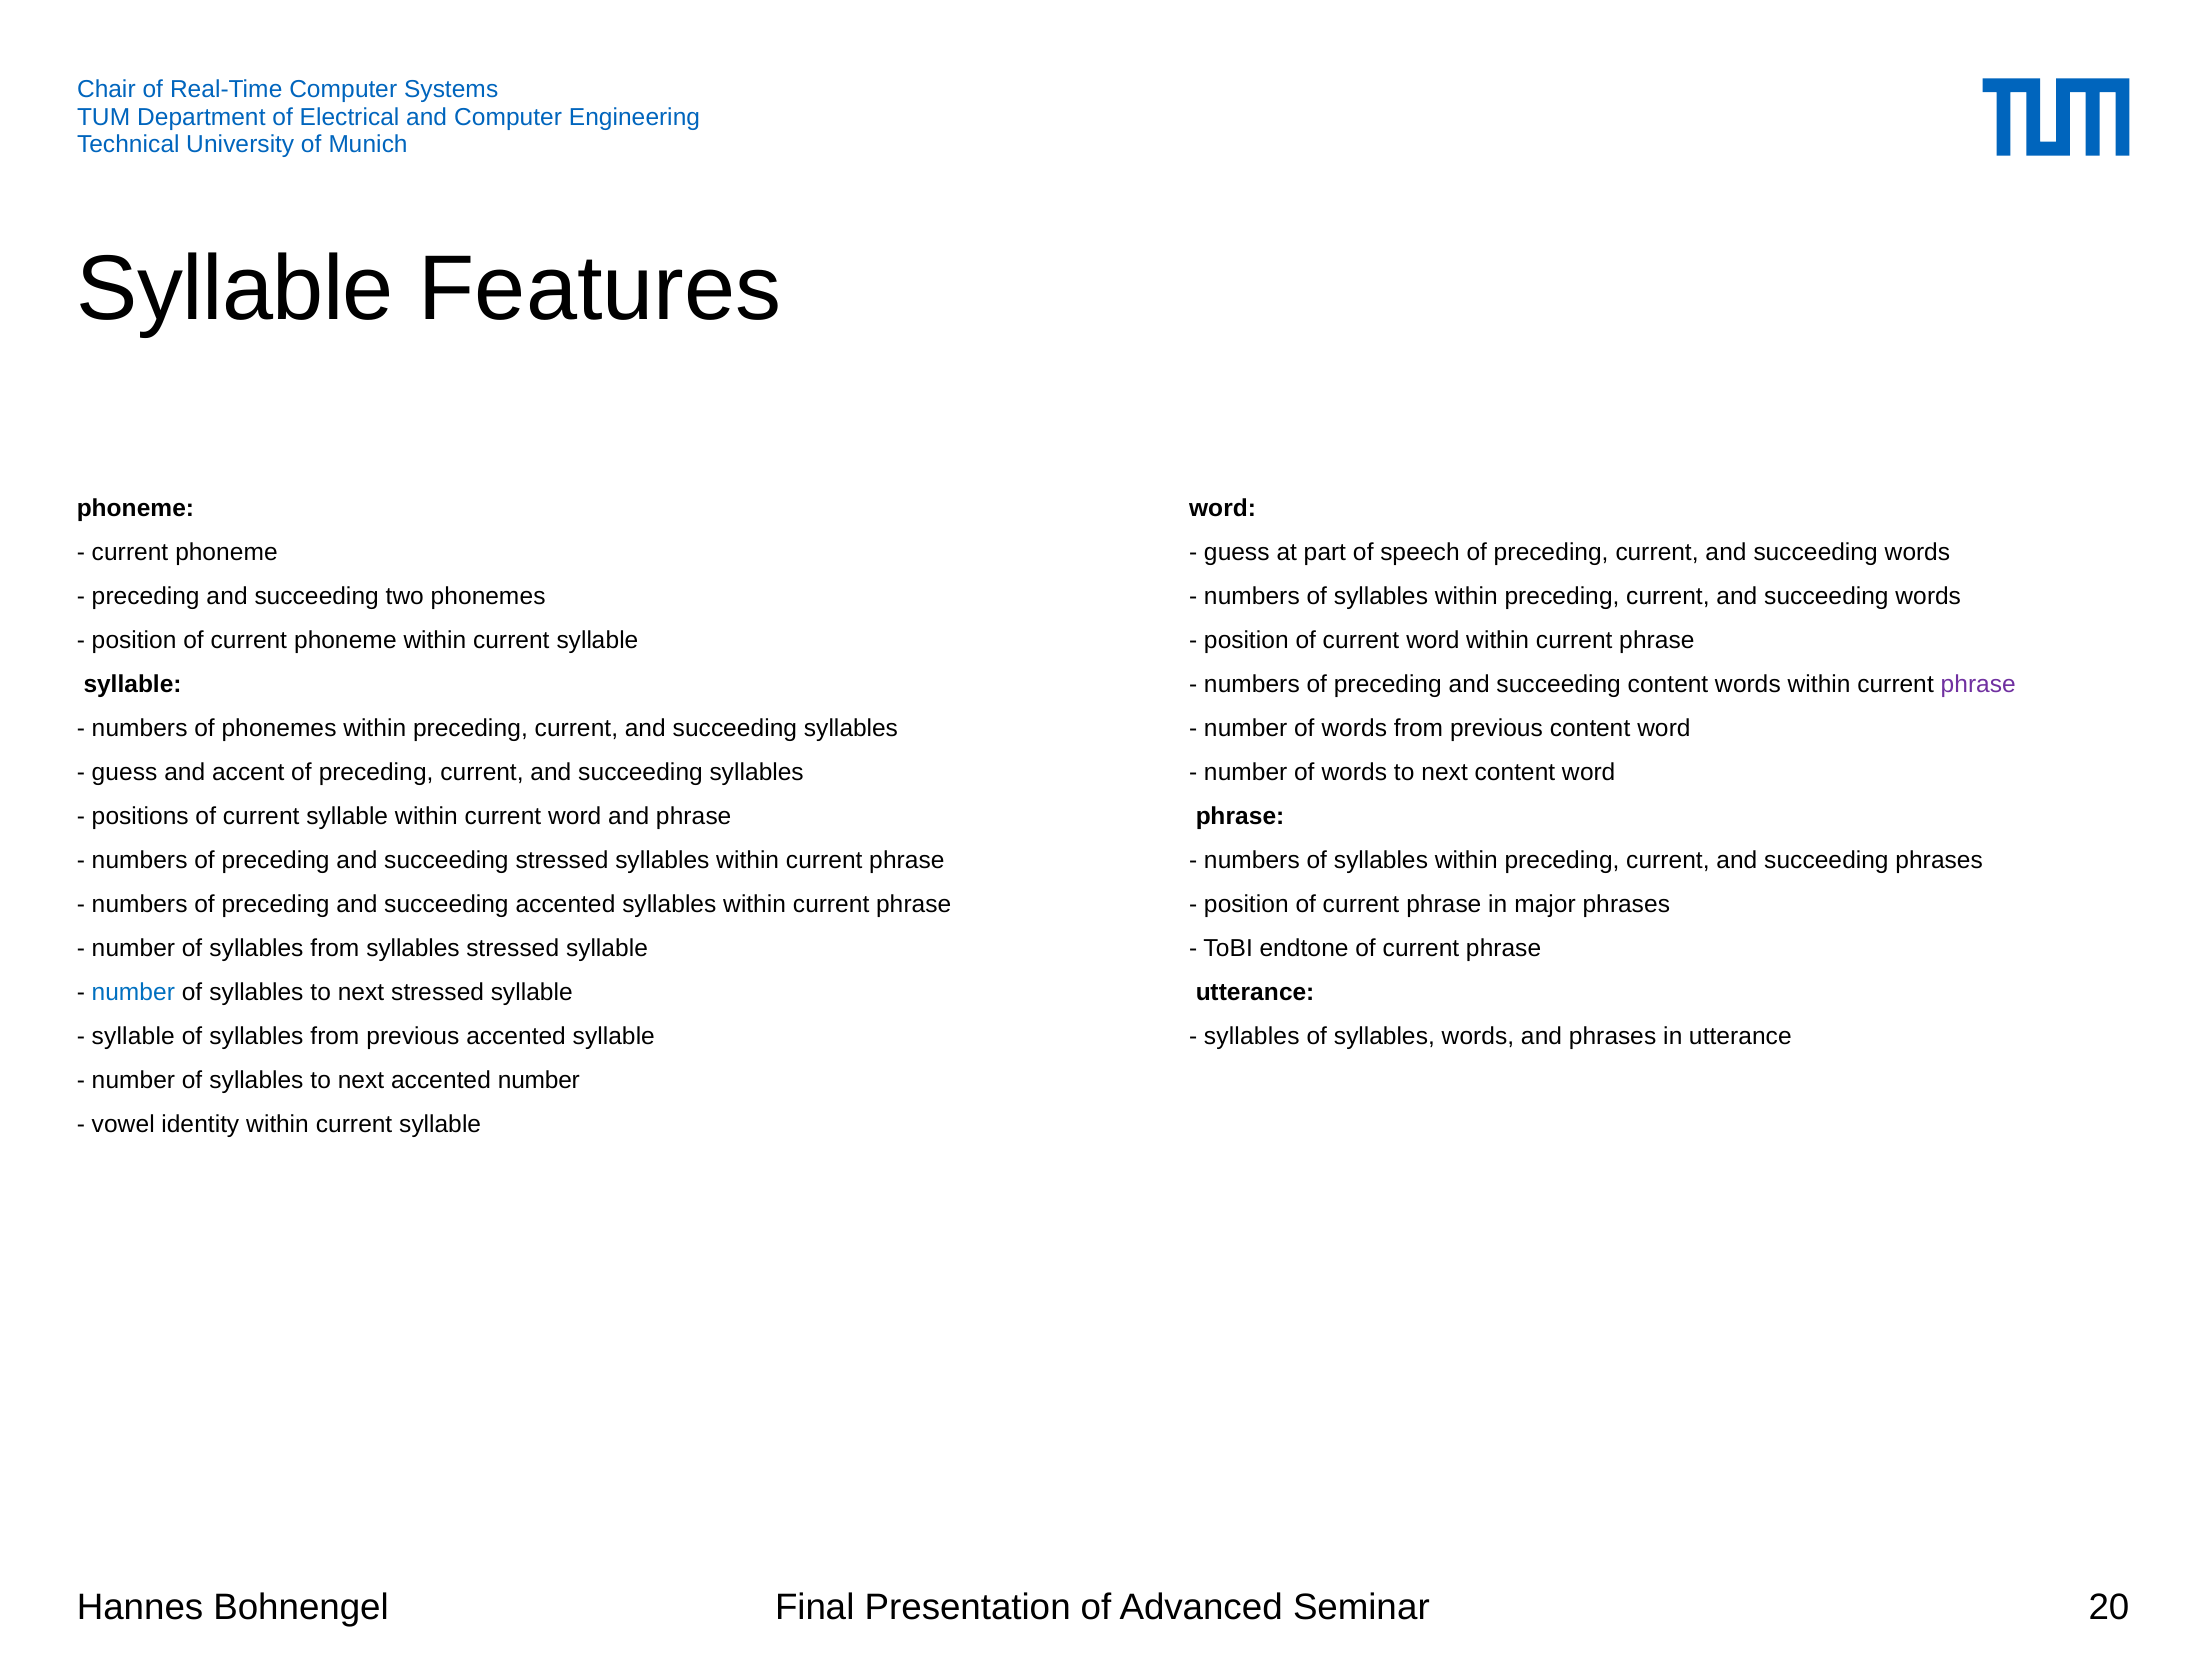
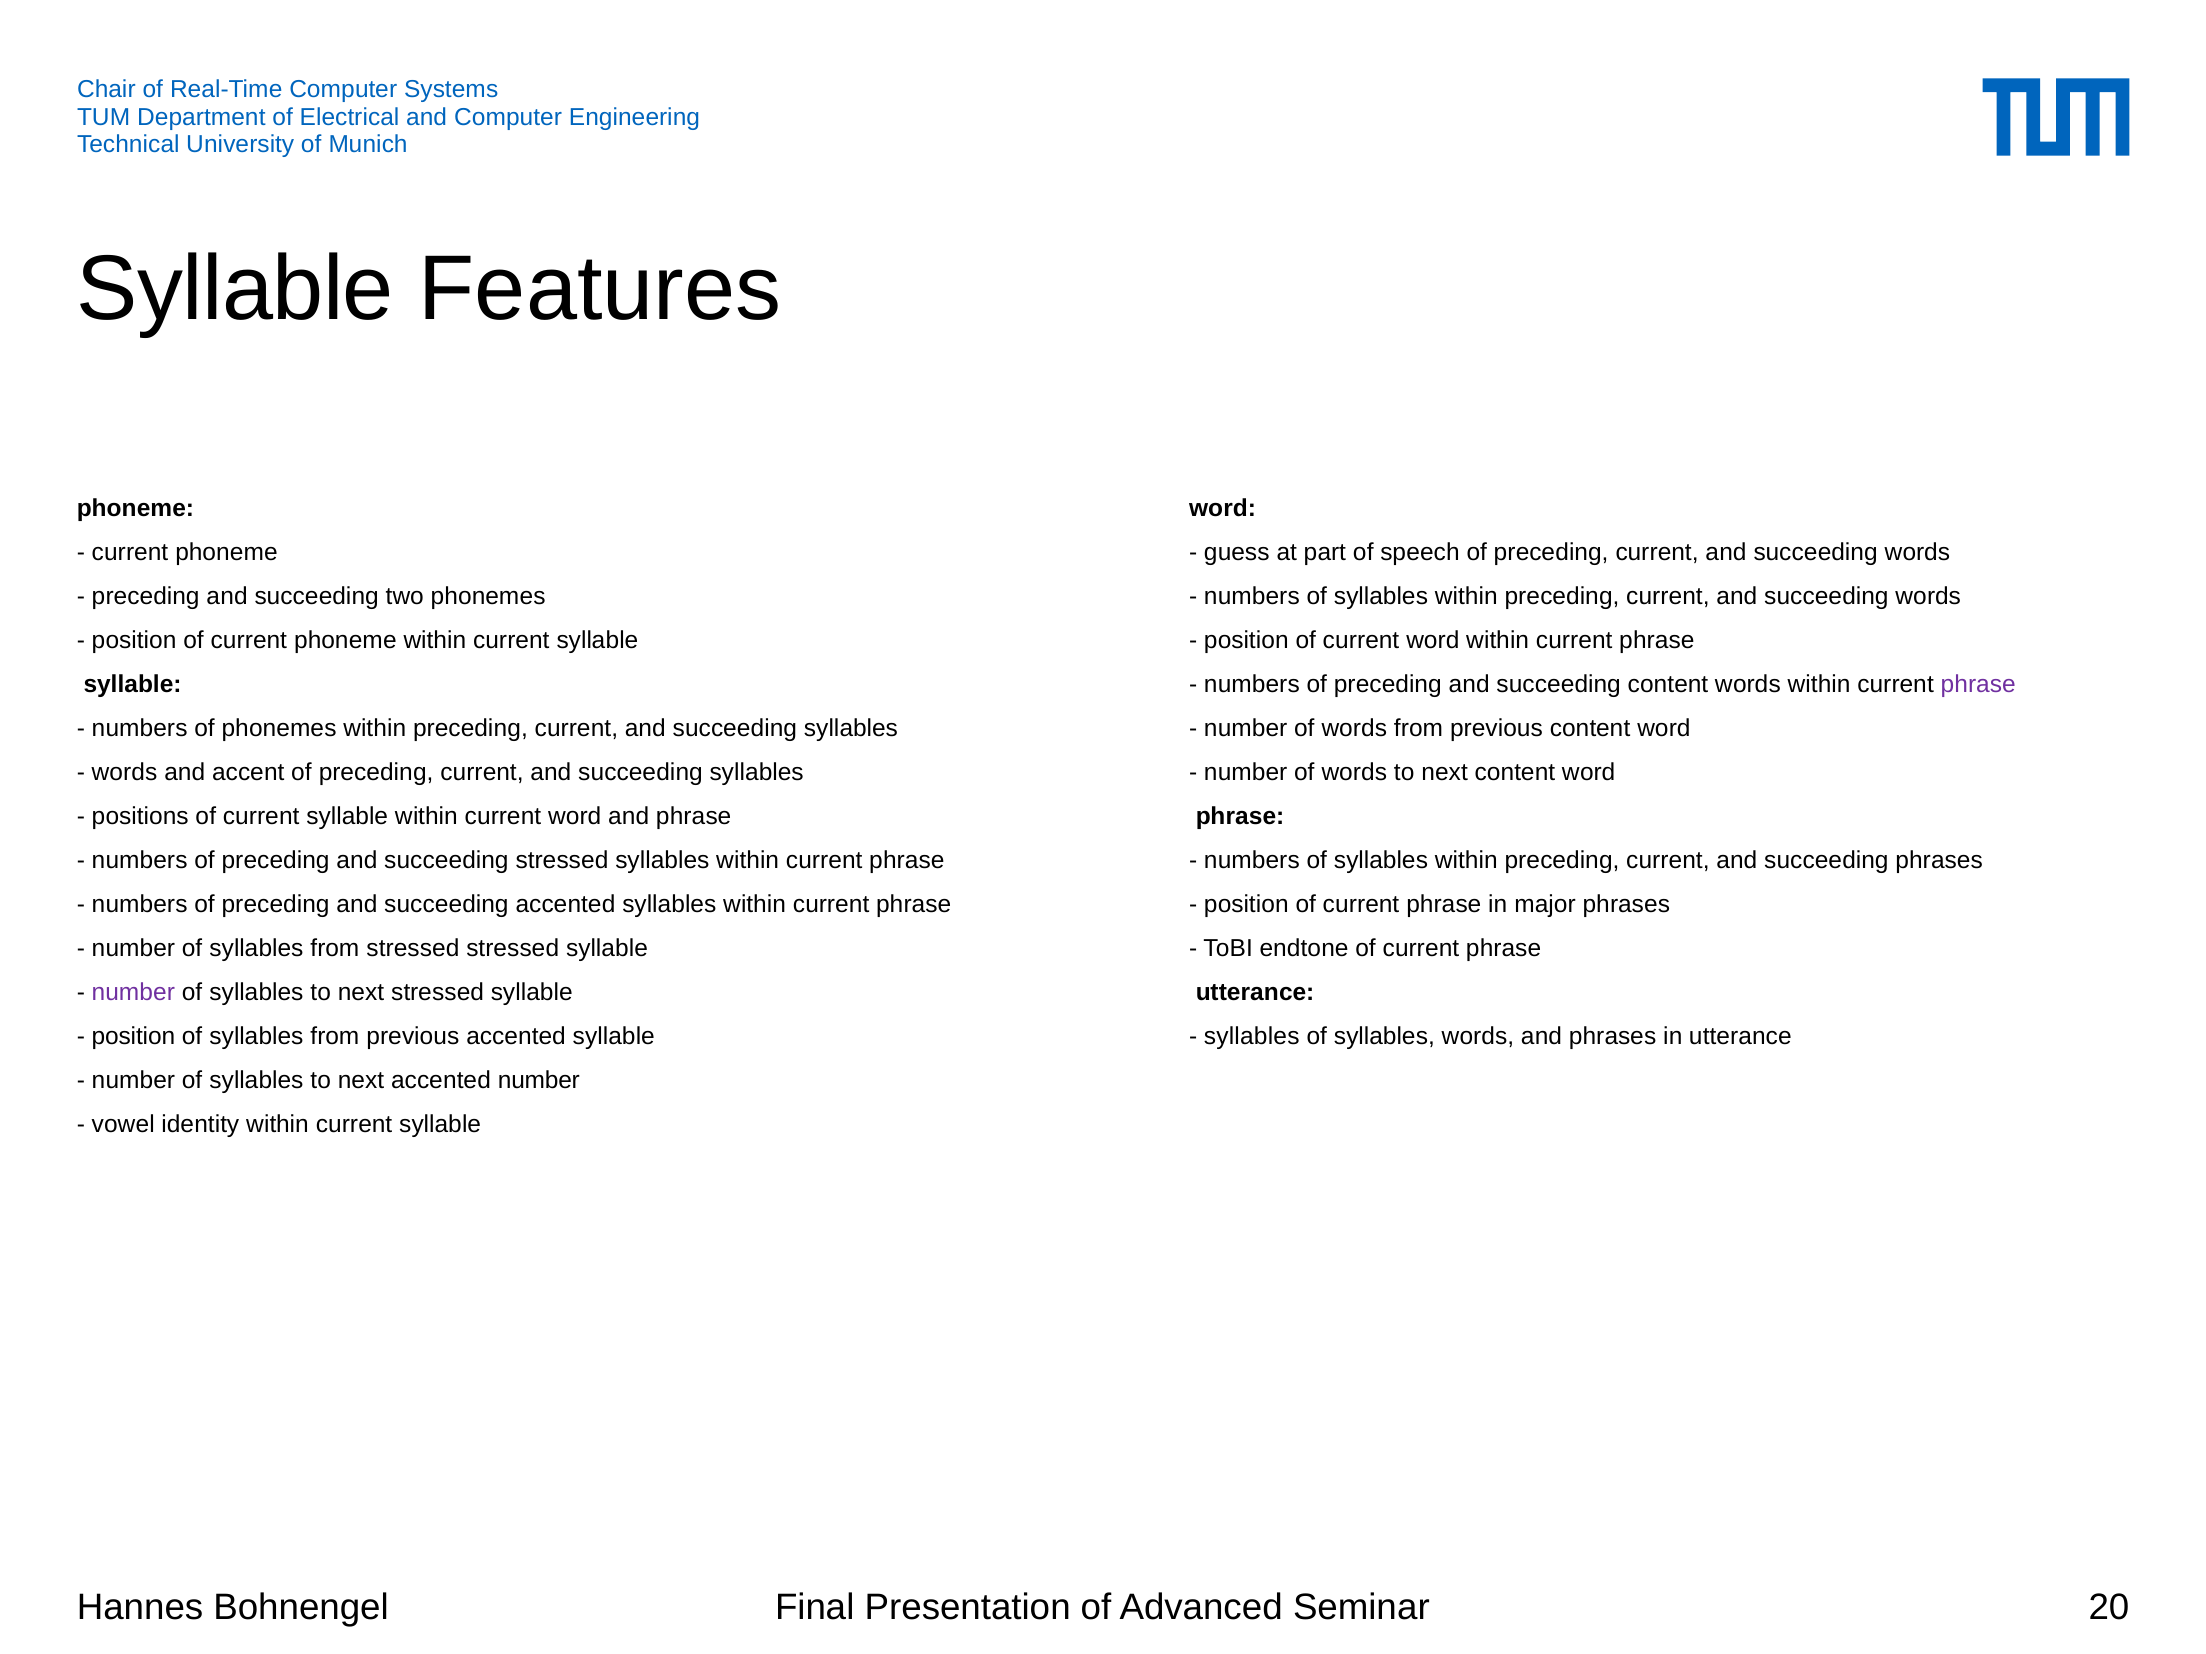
guess: guess -> words (124, 773)
from syllables: syllables -> stressed (413, 949)
number colour: blue -> purple (133, 993)
syllable: syllable -> position (133, 1037)
